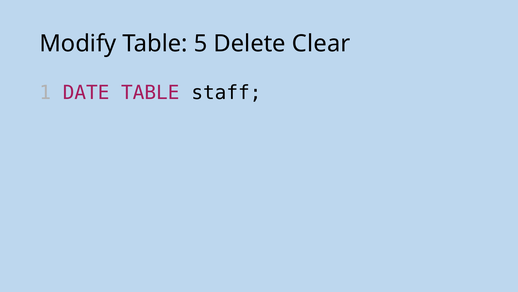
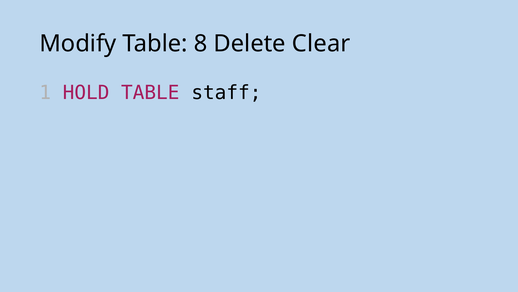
5: 5 -> 8 (201, 44)
DATE: DATE -> HOLD (86, 93)
